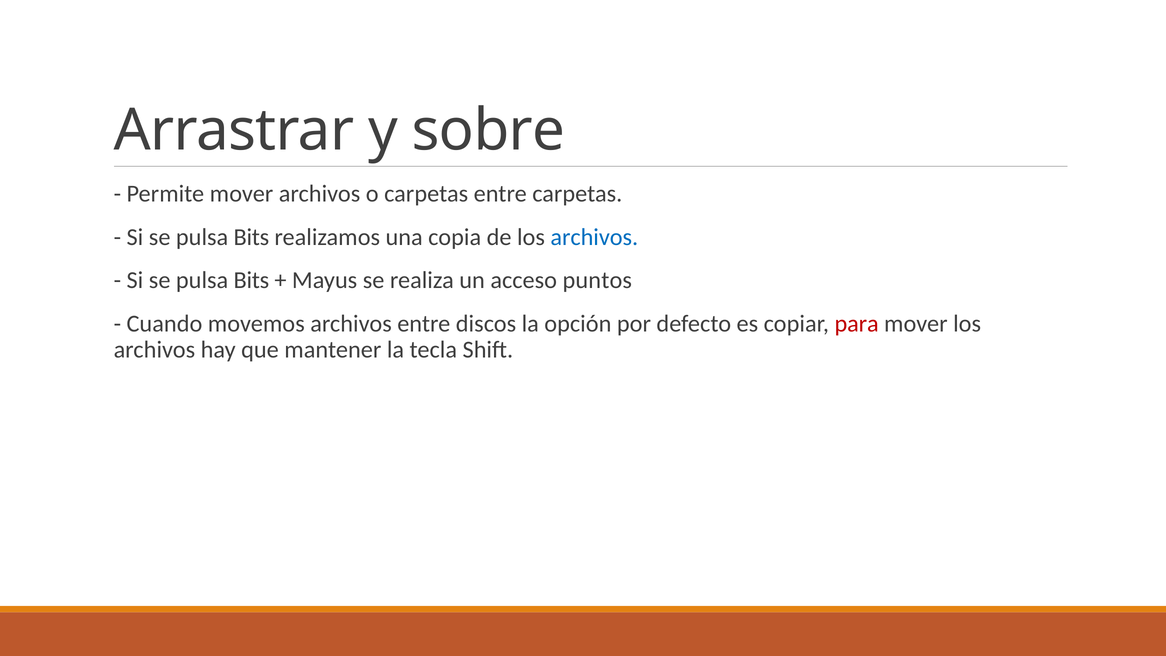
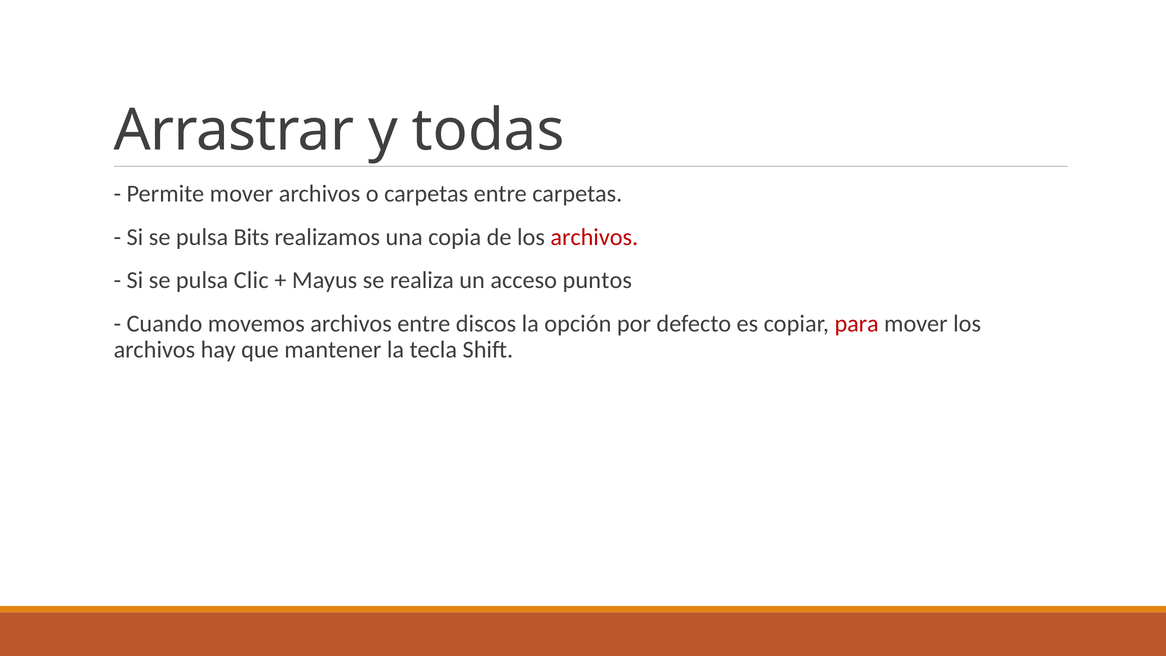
sobre: sobre -> todas (488, 131)
archivos colour: blue -> red (594, 237)
Bits: Bits -> Clic (251, 280)
